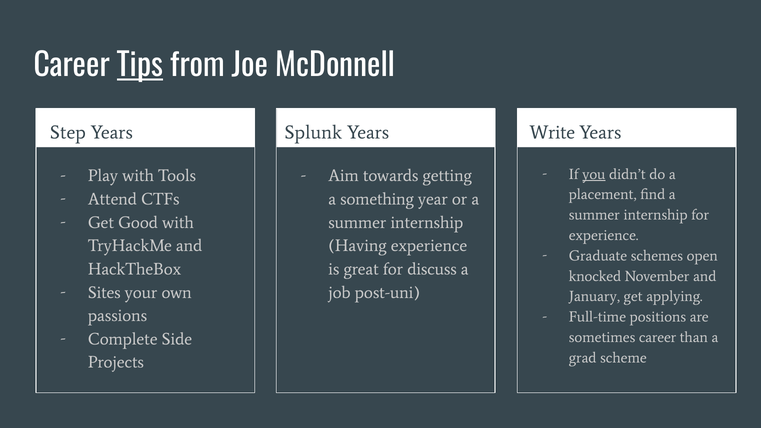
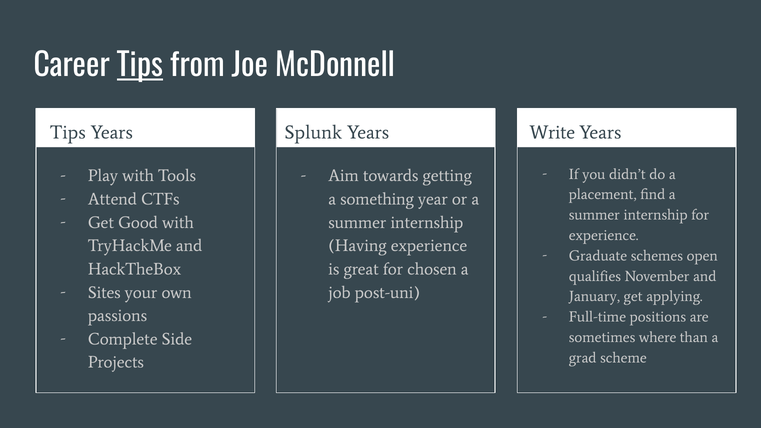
Step: Step -> Tips (68, 132)
you underline: present -> none (594, 174)
discuss: discuss -> chosen (432, 269)
knocked: knocked -> qualifies (595, 276)
sometimes career: career -> where (658, 337)
